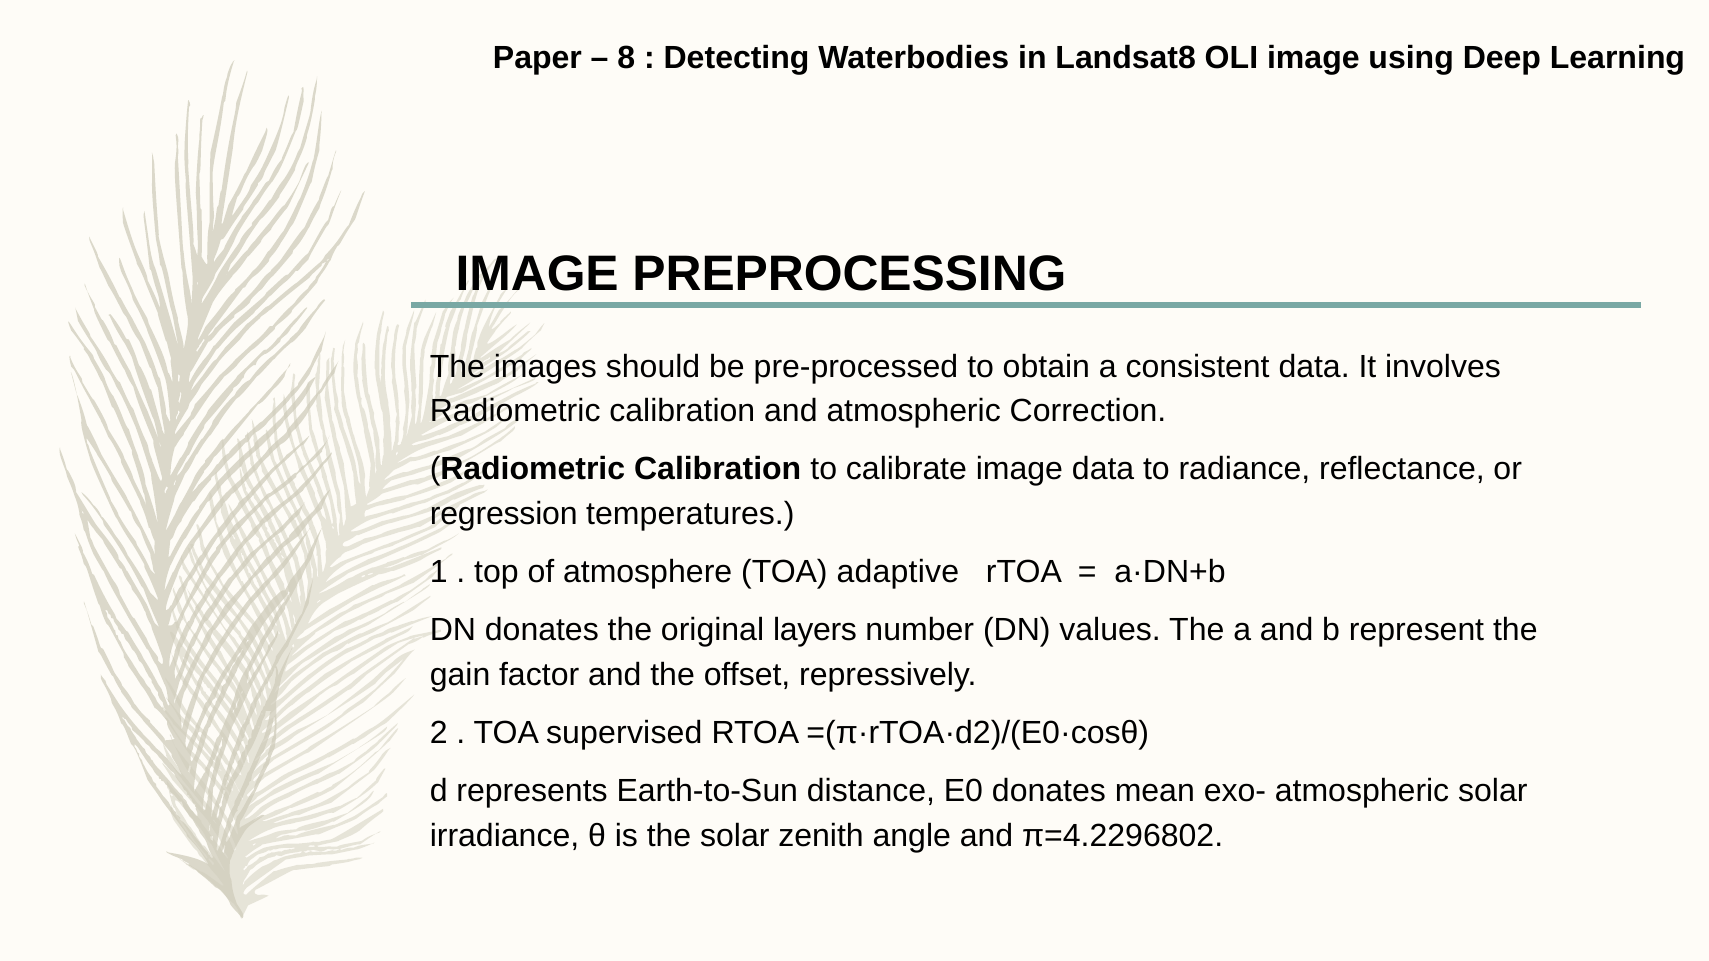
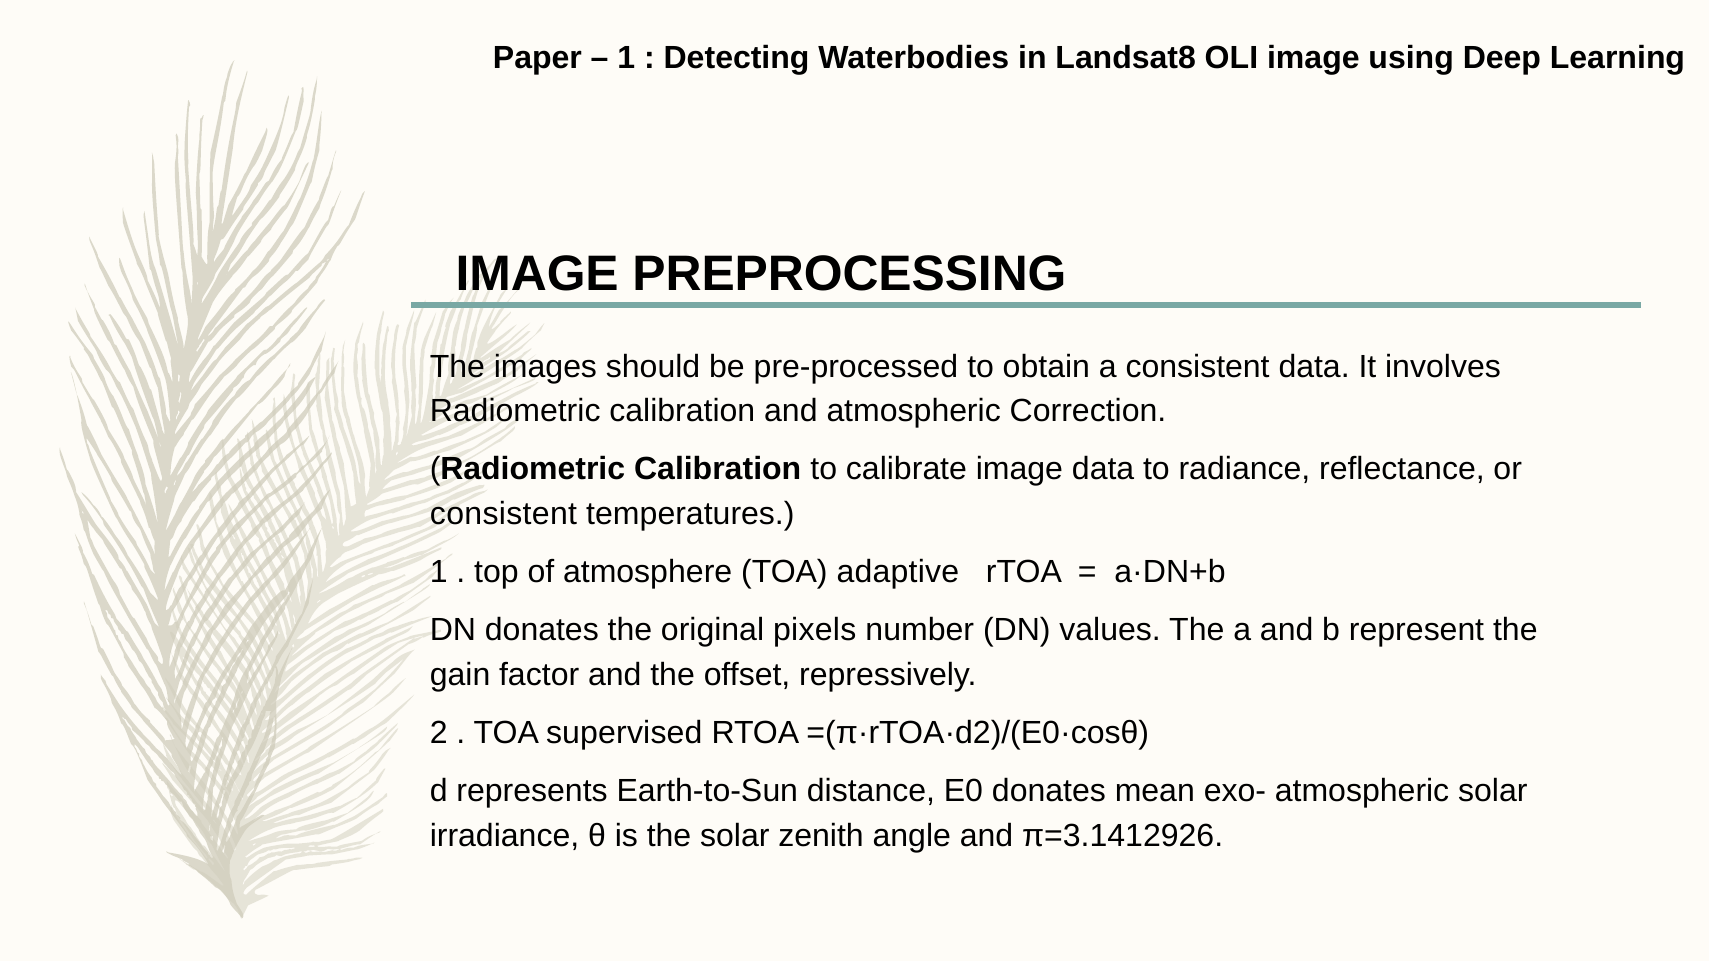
8: 8 -> 1 (626, 58)
regression: regression -> consistent (504, 514)
layers: layers -> pixels (815, 631)
π=4.2296802: π=4.2296802 -> π=3.1412926 (1123, 836)
